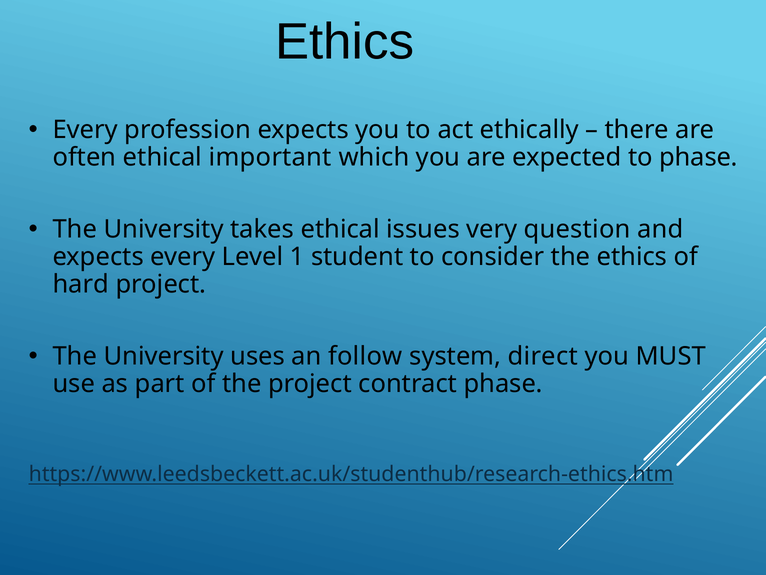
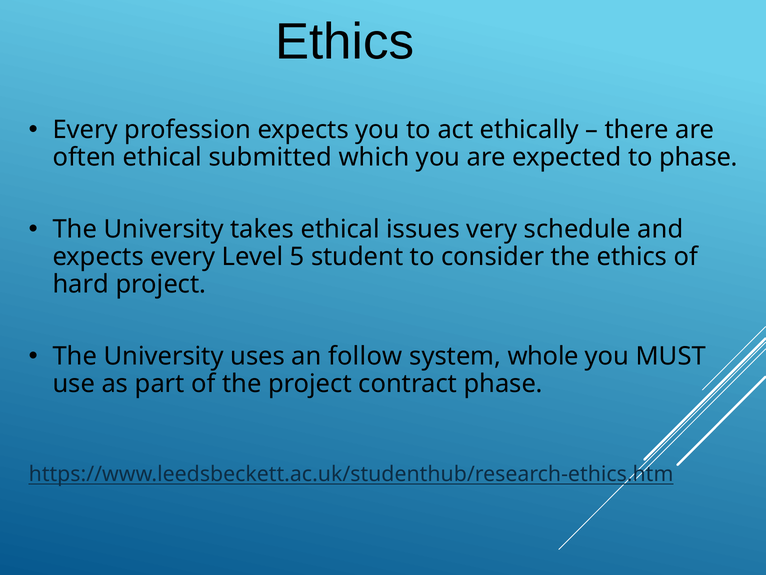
important: important -> submitted (270, 157)
question: question -> schedule (577, 229)
1: 1 -> 5 (297, 257)
direct: direct -> whole (543, 356)
